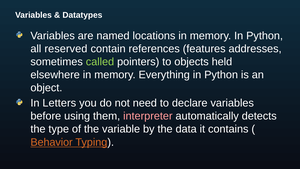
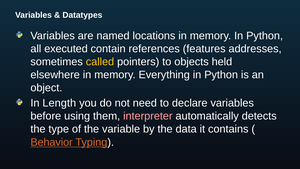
reserved: reserved -> executed (66, 49)
called colour: light green -> yellow (100, 62)
Letters: Letters -> Length (59, 103)
